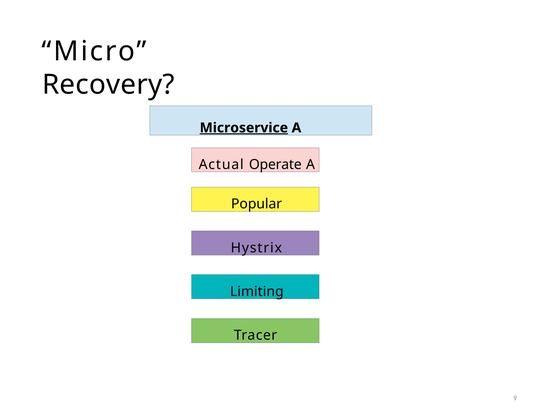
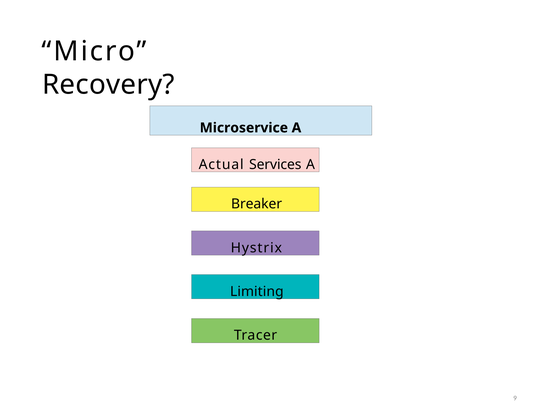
Microservice underline: present -> none (244, 128)
Operate: Operate -> Services (275, 164)
Popular: Popular -> Breaker (257, 204)
